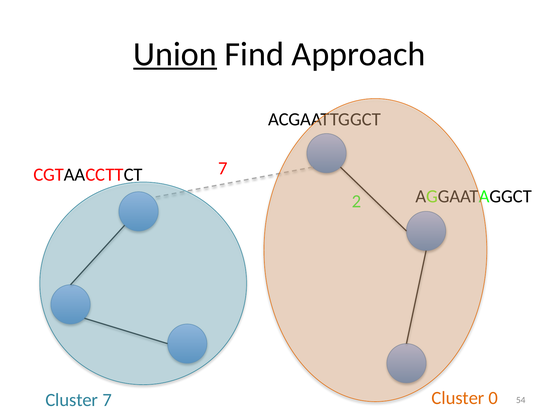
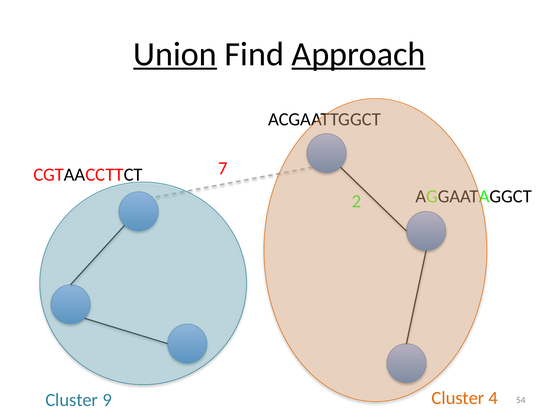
Approach underline: none -> present (359, 54)
Cluster 7: 7 -> 9 (107, 400)
0: 0 -> 4 (493, 398)
